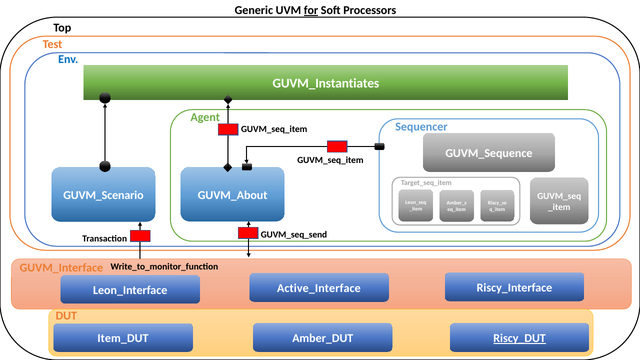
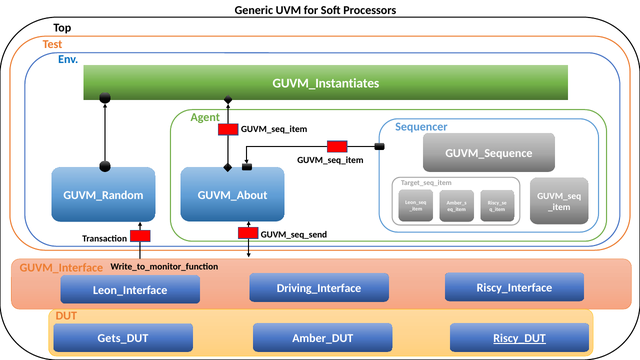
for underline: present -> none (311, 10)
GUVM_Scenario: GUVM_Scenario -> GUVM_Random (103, 195)
Active_Interface: Active_Interface -> Driving_Interface (319, 288)
Item_DUT: Item_DUT -> Gets_DUT (123, 338)
